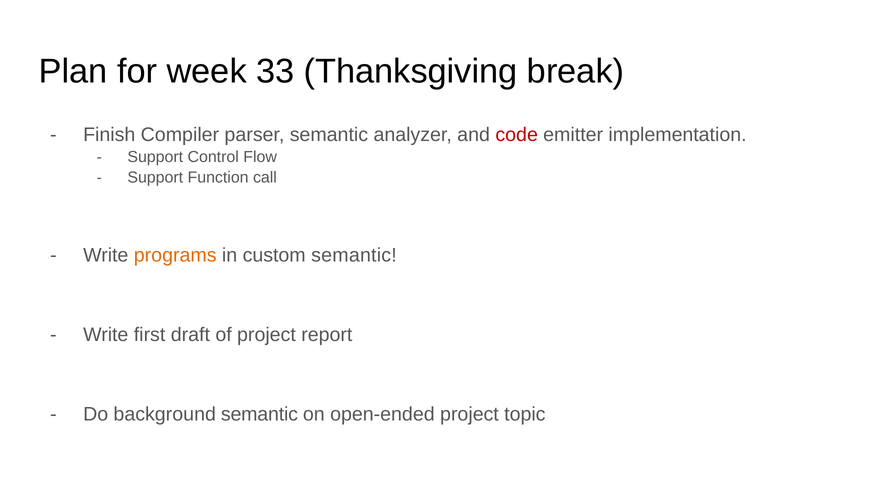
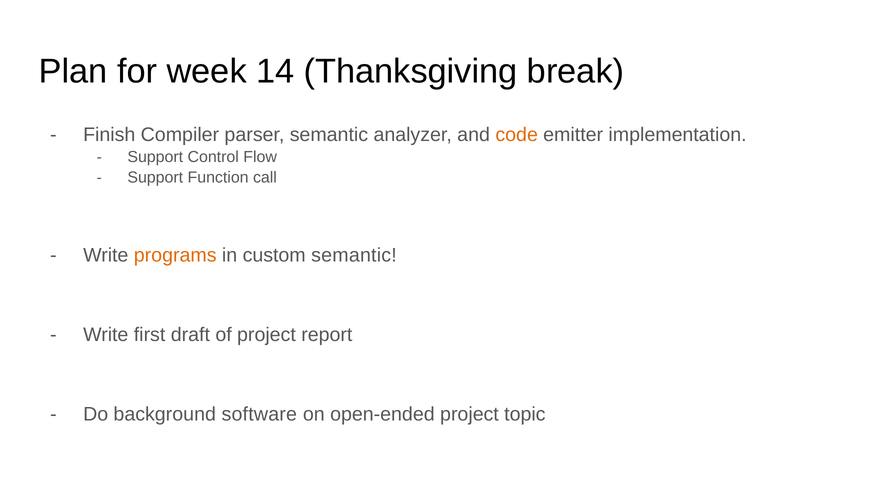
33: 33 -> 14 (275, 72)
code colour: red -> orange (517, 135)
background semantic: semantic -> software (259, 415)
